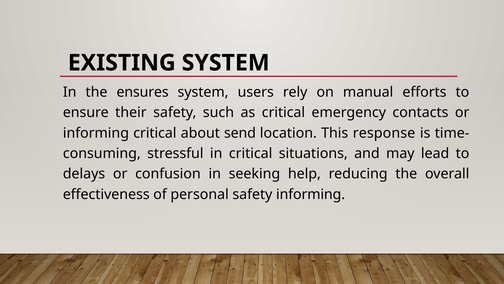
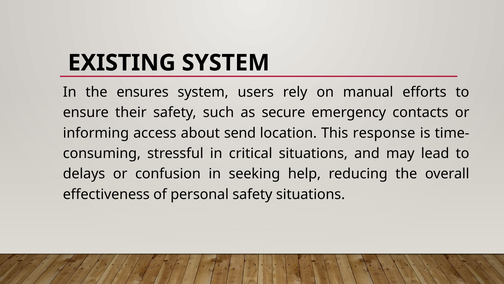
as critical: critical -> secure (283, 112)
informing critical: critical -> access (155, 133)
safety informing: informing -> situations (311, 194)
